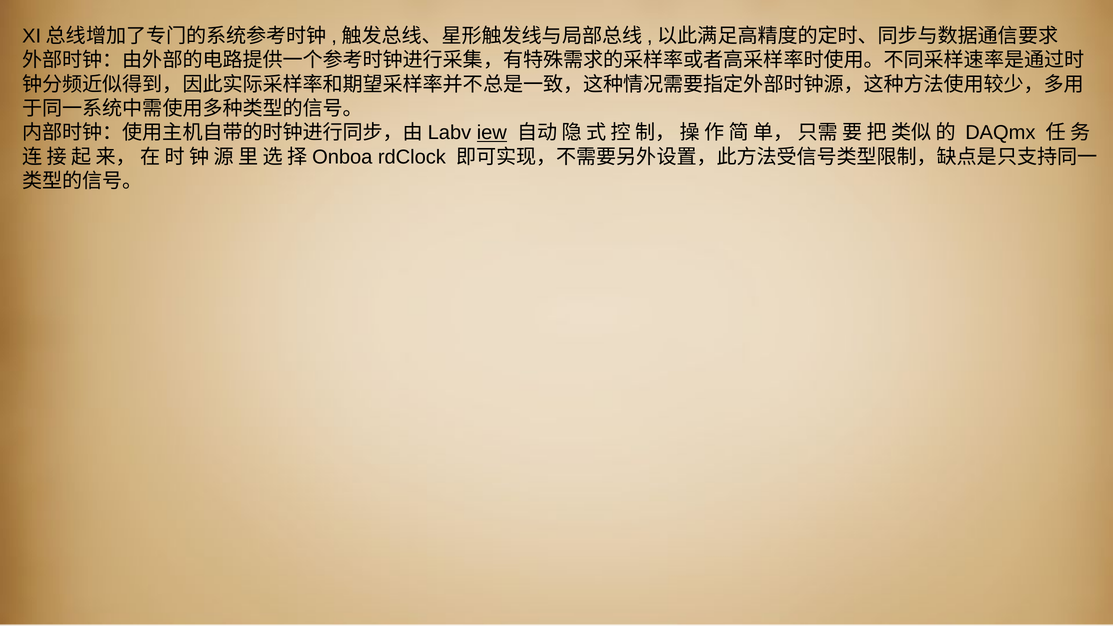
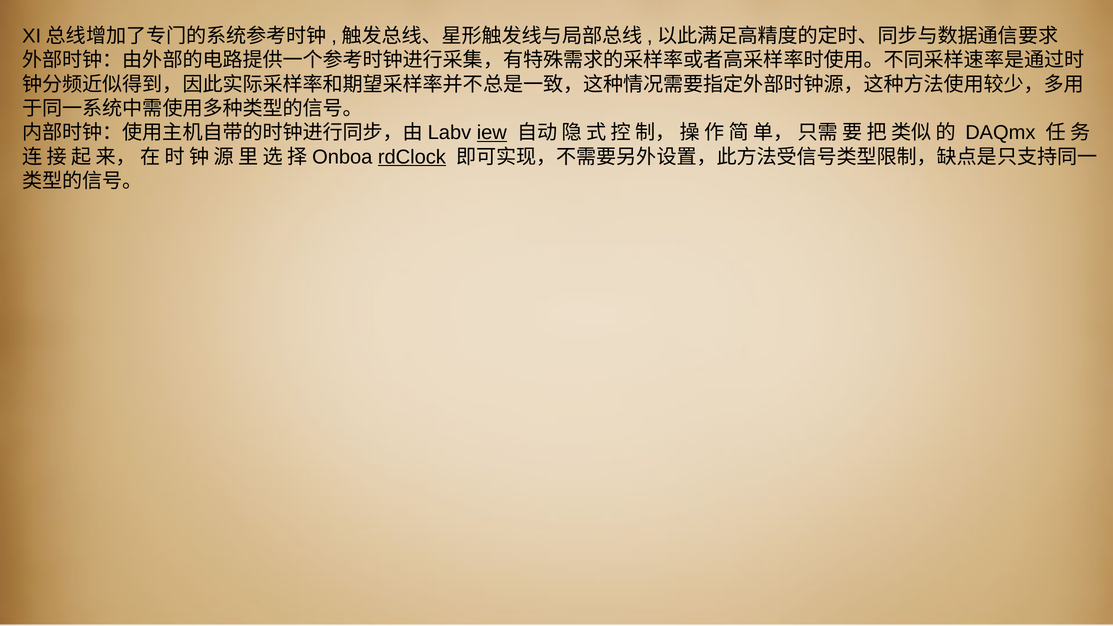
rdClock underline: none -> present (412, 157)
